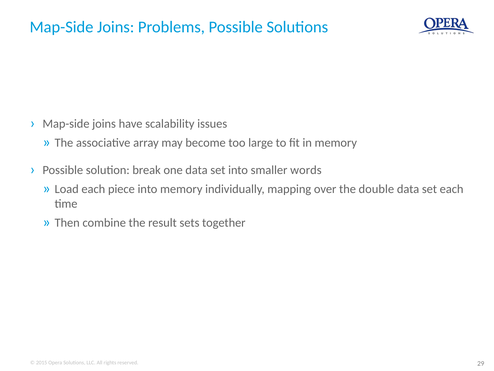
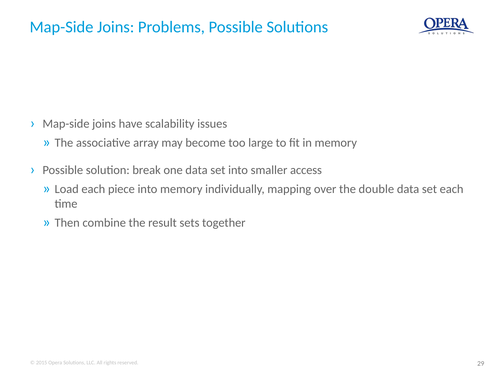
words: words -> access (306, 170)
